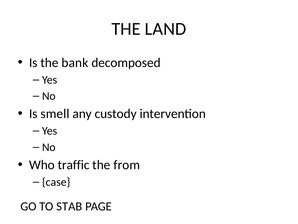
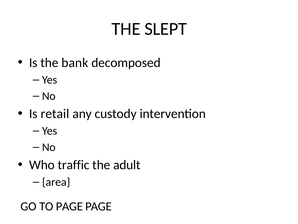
LAND: LAND -> SLEPT (166, 29)
smell: smell -> retail (55, 114)
from: from -> adult (127, 165)
case: case -> area (56, 182)
TO STAB: STAB -> PAGE (69, 206)
